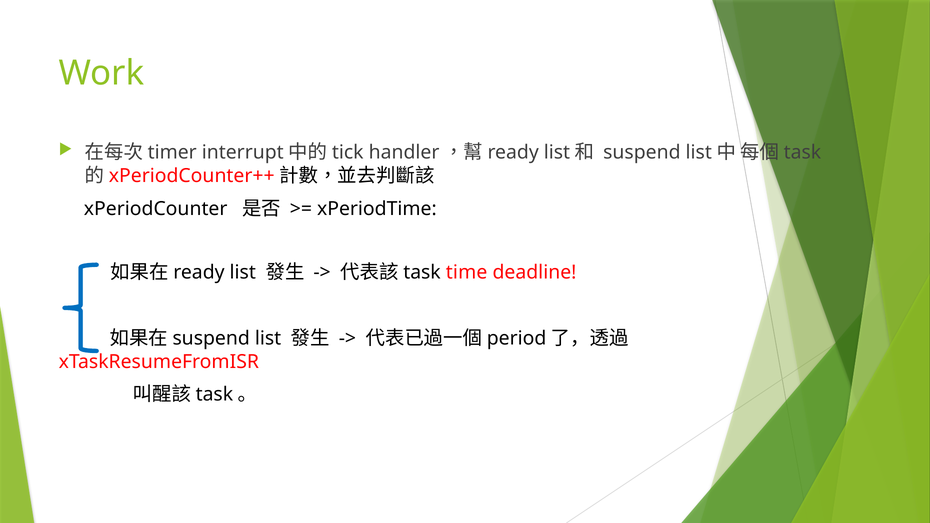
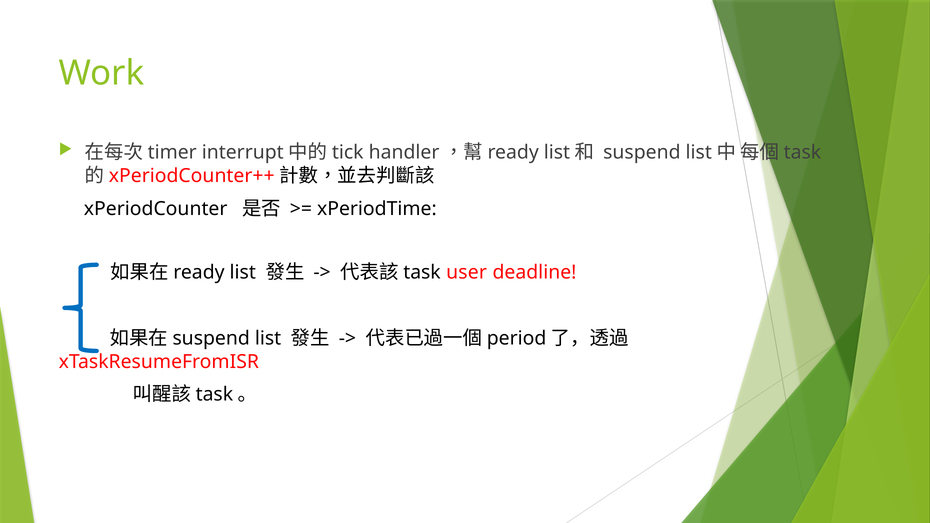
time: time -> user (467, 272)
